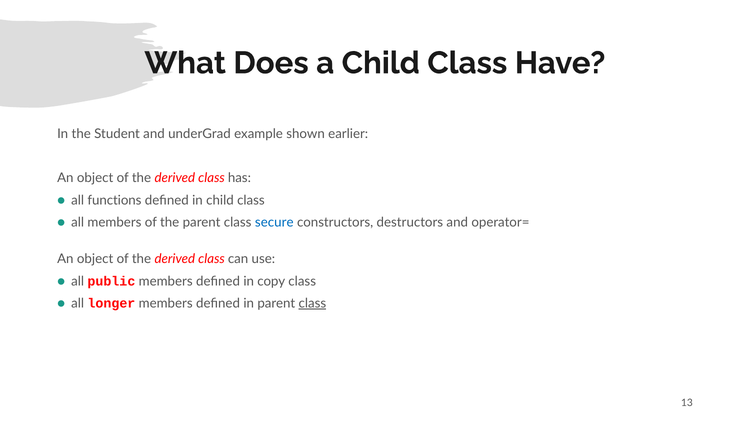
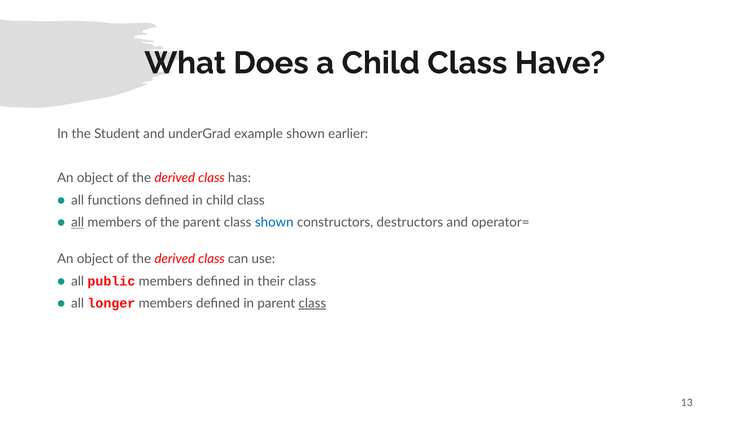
all underline: none -> present (78, 222)
class secure: secure -> shown (274, 222)
copy: copy -> their (271, 281)
